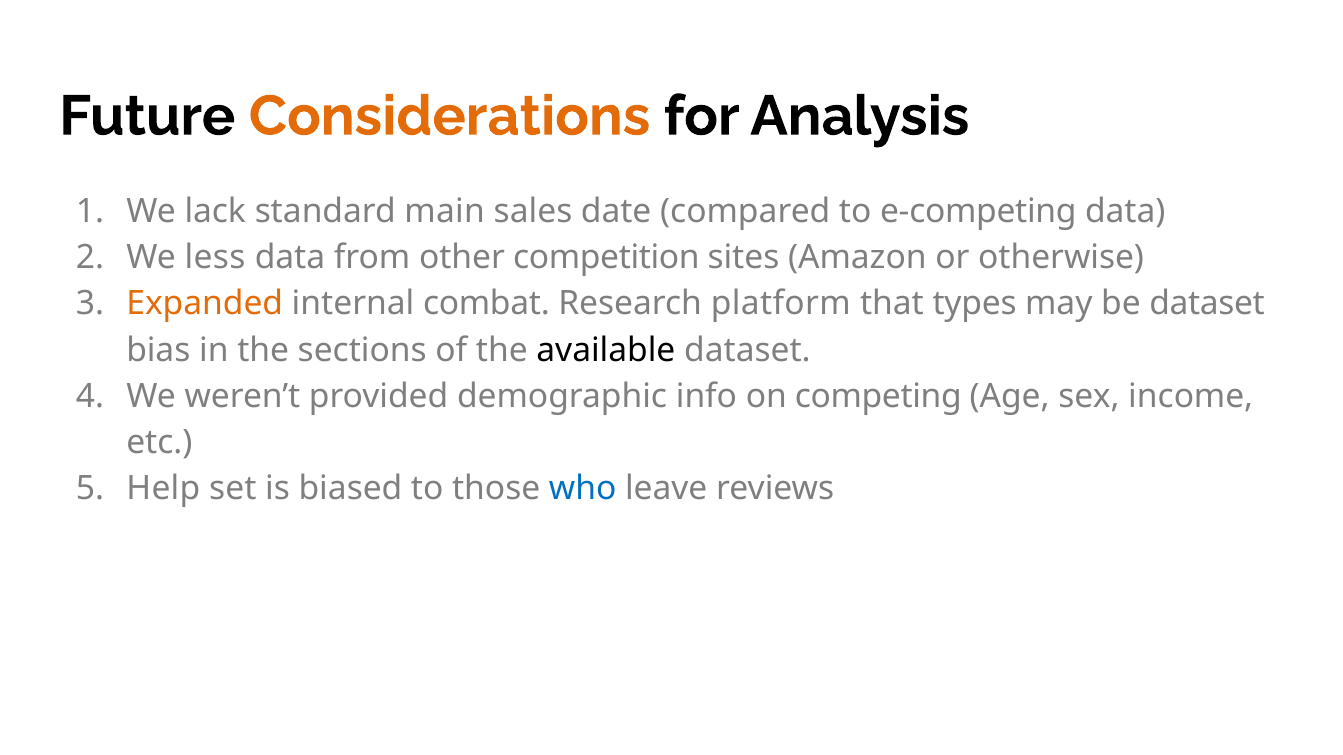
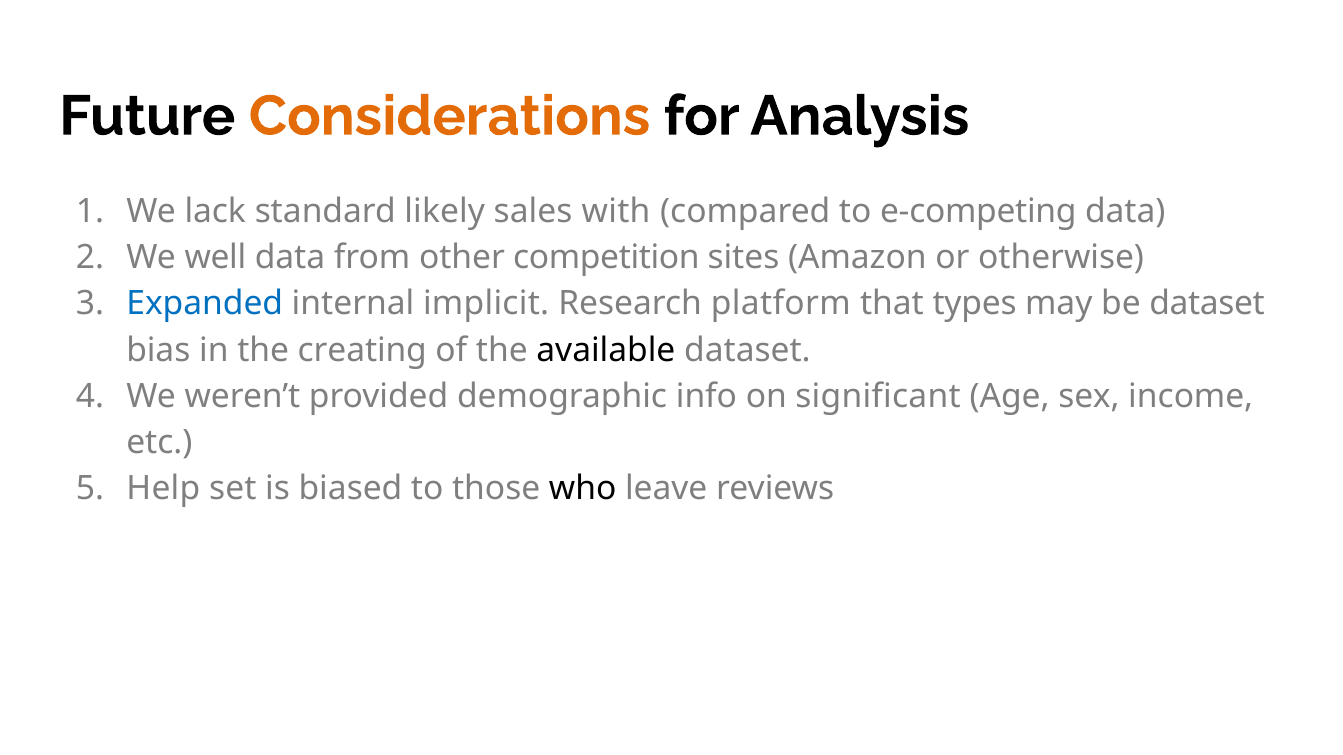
main: main -> likely (445, 211)
date: date -> with (616, 211)
less: less -> well (215, 258)
Expanded colour: orange -> blue (205, 304)
combat: combat -> implicit (486, 304)
sections: sections -> creating (362, 350)
competing: competing -> significant (878, 396)
who colour: blue -> black (583, 489)
